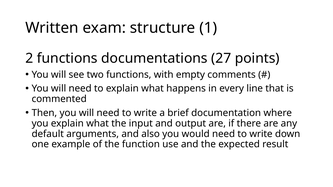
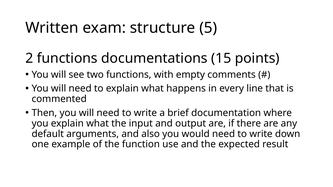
1: 1 -> 5 (208, 28)
27: 27 -> 15 (221, 59)
